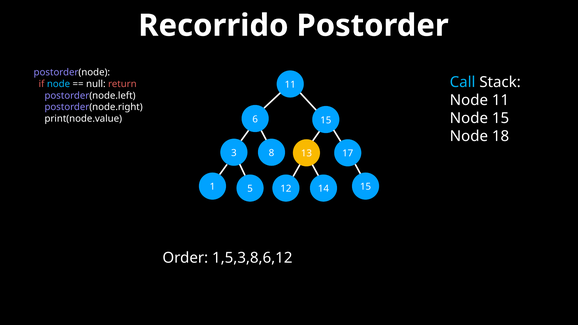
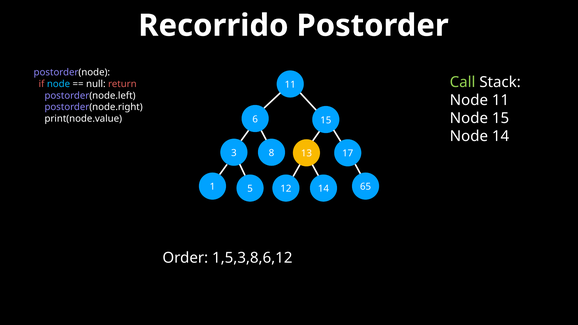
Call colour: light blue -> light green (463, 82)
Node 18: 18 -> 14 (501, 136)
12 15: 15 -> 65 (366, 187)
